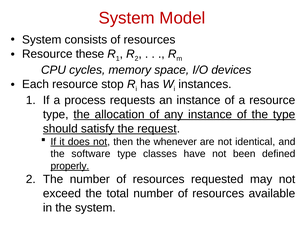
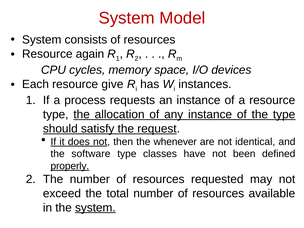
these: these -> again (90, 54)
stop: stop -> give (112, 84)
system underline: none -> present (95, 208)
